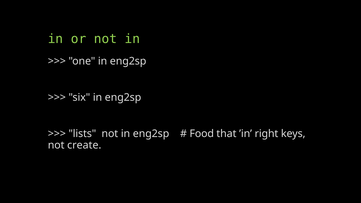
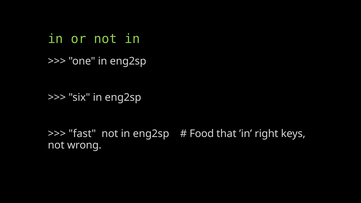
lists: lists -> fast (82, 134)
create: create -> wrong (84, 145)
